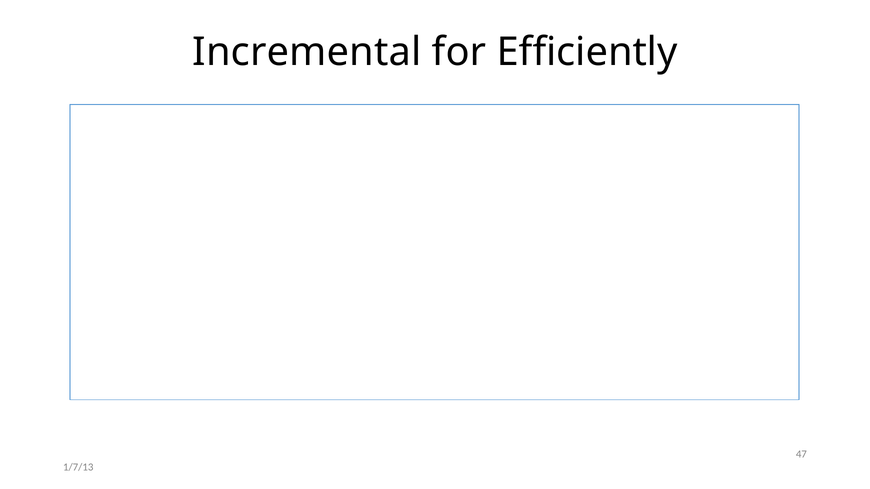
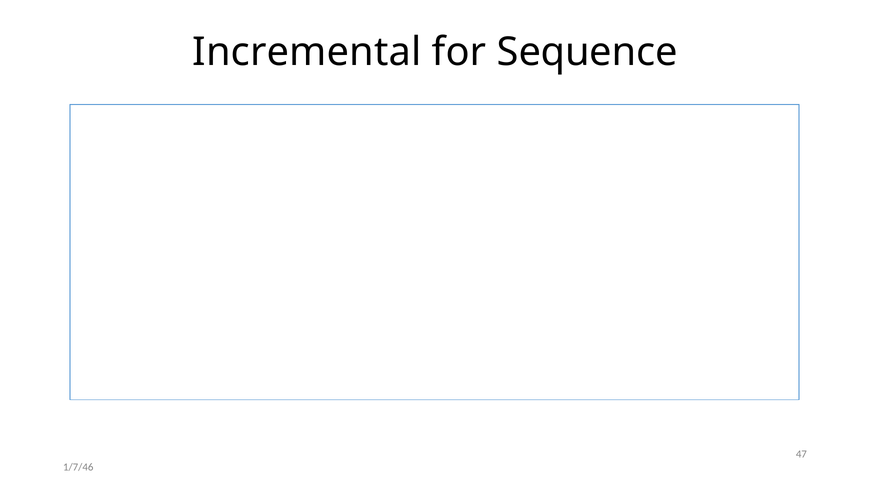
Efficiently: Efficiently -> Sequence (587, 52)
1/7/13: 1/7/13 -> 1/7/46 (78, 467)
